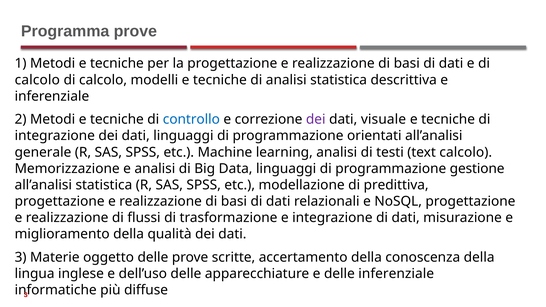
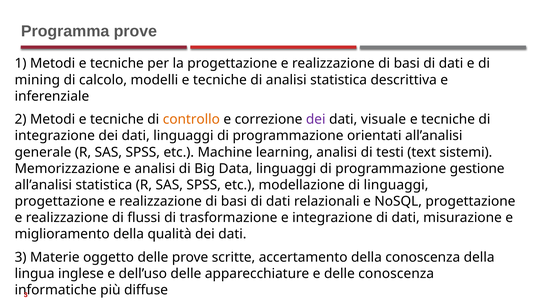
calcolo: calcolo -> mining (37, 80)
controllo colour: blue -> orange (191, 119)
text calcolo: calcolo -> sistemi (466, 152)
di predittiva: predittiva -> linguaggi (396, 185)
delle inferenziale: inferenziale -> conoscenza (396, 274)
